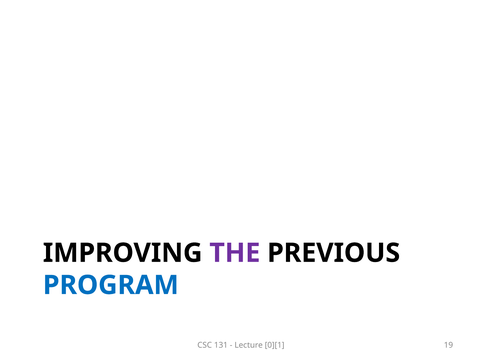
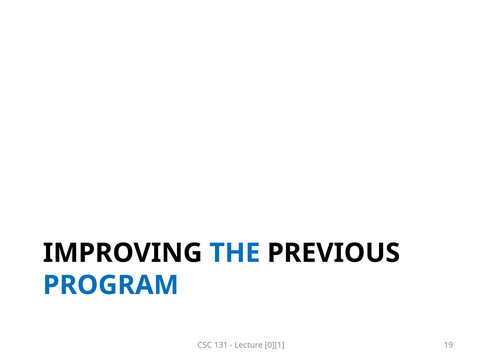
THE colour: purple -> blue (235, 253)
